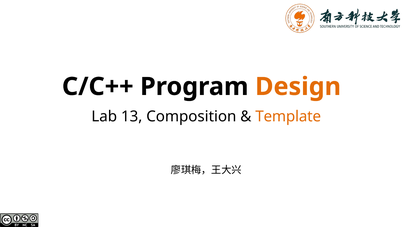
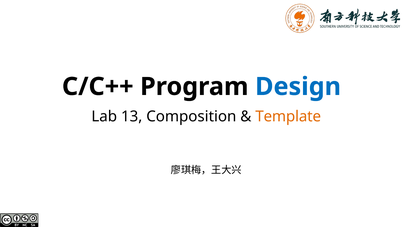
Design colour: orange -> blue (298, 87)
